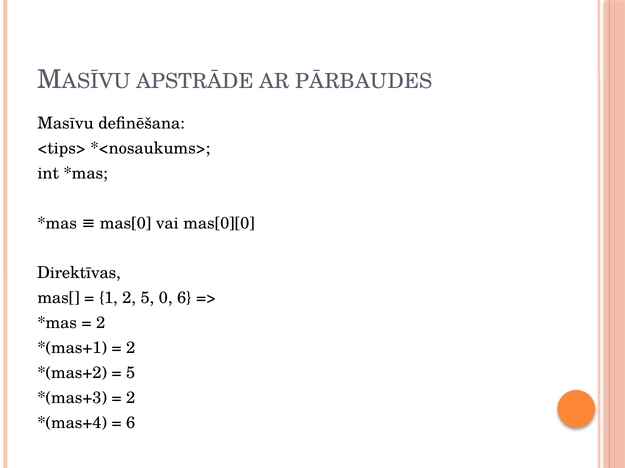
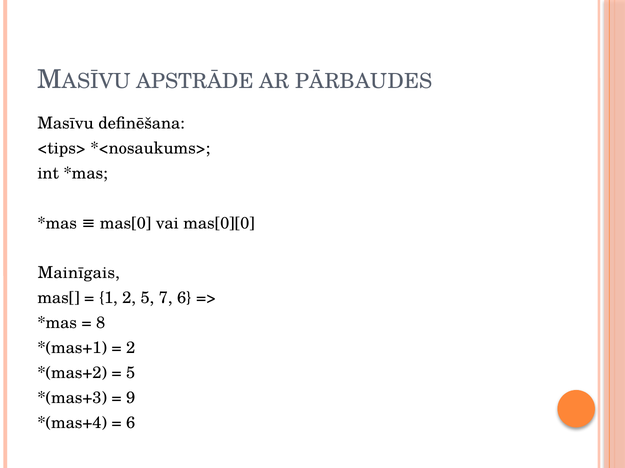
Direktīvas: Direktīvas -> Mainīgais (79, 273)
0: 0 -> 7 (166, 298)
2: 2 -> 8 (101, 323)
2: 2 -> 9 (131, 398)
